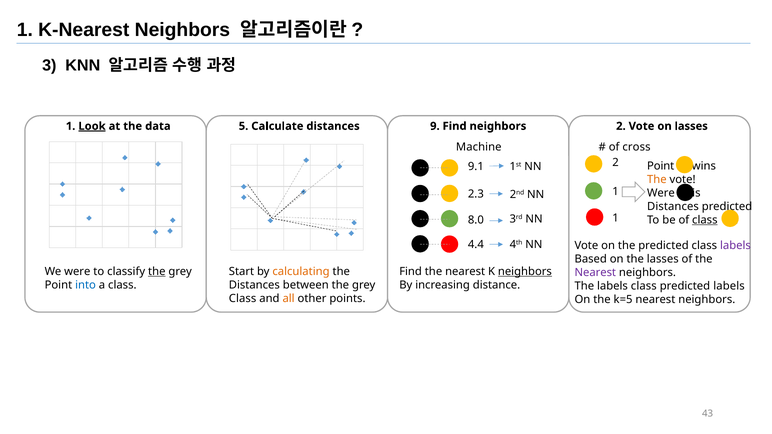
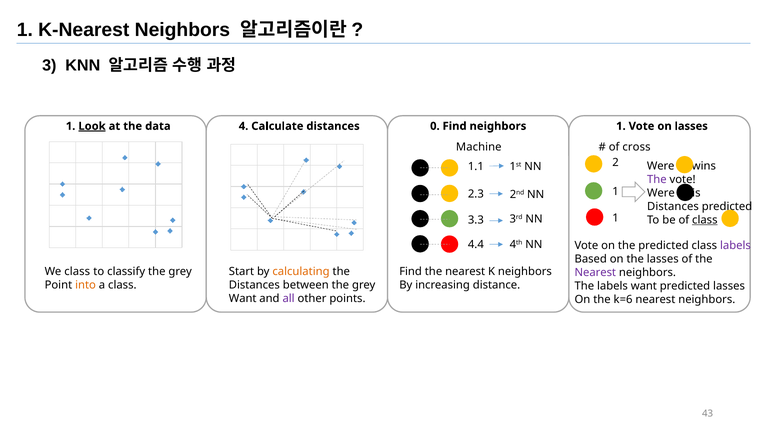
5: 5 -> 4 (244, 126)
9: 9 -> 0 (435, 126)
neighbors 2: 2 -> 1 (621, 126)
Point: Point -> Were (661, 166)
9.1: 9.1 -> 1.1 (476, 167)
The colour: orange -> purple (657, 180)
8.0: 8.0 -> 3.3 (476, 220)
We were: were -> class (77, 272)
the underline: present -> none (157, 272)
neighbors underline: present -> none (525, 272)
into colour: blue -> orange (86, 285)
labels class: class -> want (644, 286)
predicted labels: labels -> lasses (729, 286)
Class: Class -> Want (243, 299)
all colour: orange -> purple (289, 299)
k=5: k=5 -> k=6 (623, 300)
